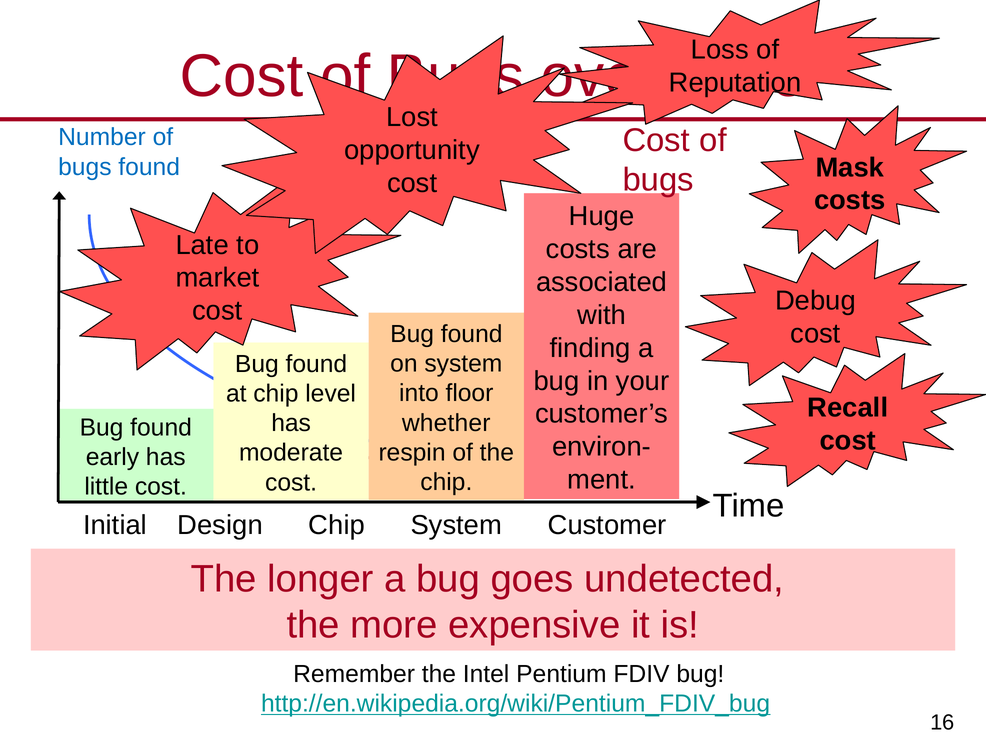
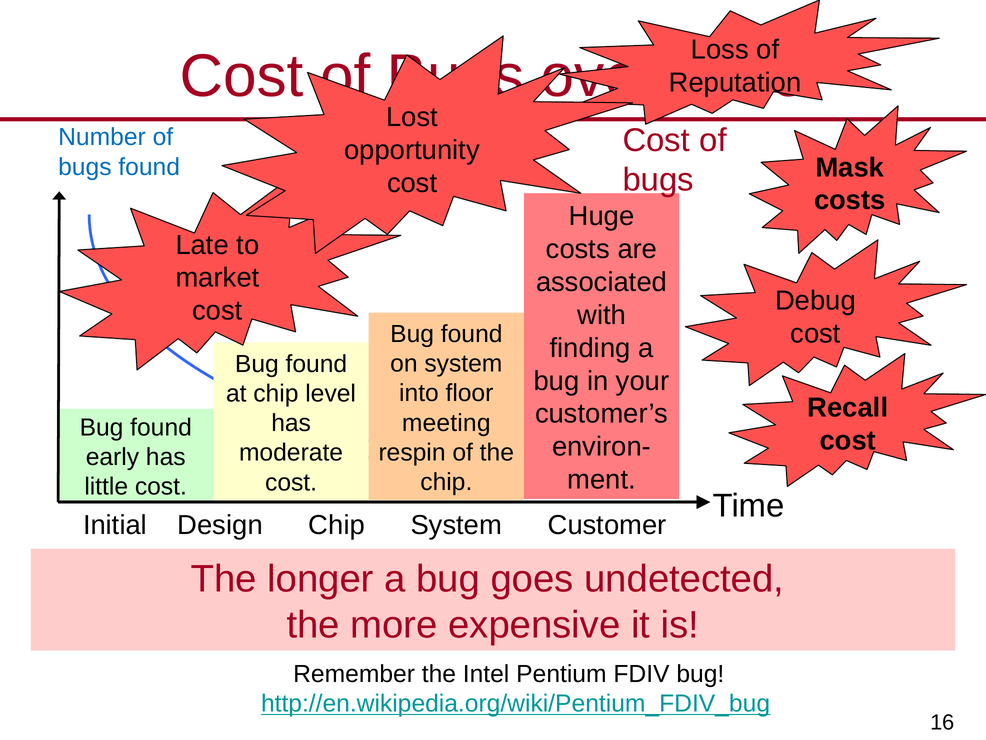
whether: whether -> meeting (446, 423)
